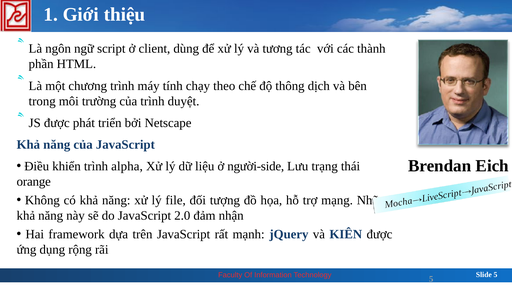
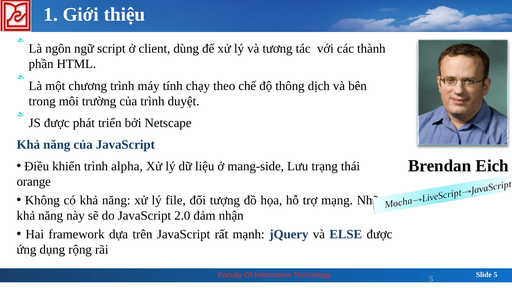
người-side: người-side -> mang-side (256, 166)
KIÊN: KIÊN -> ELSE (346, 234)
